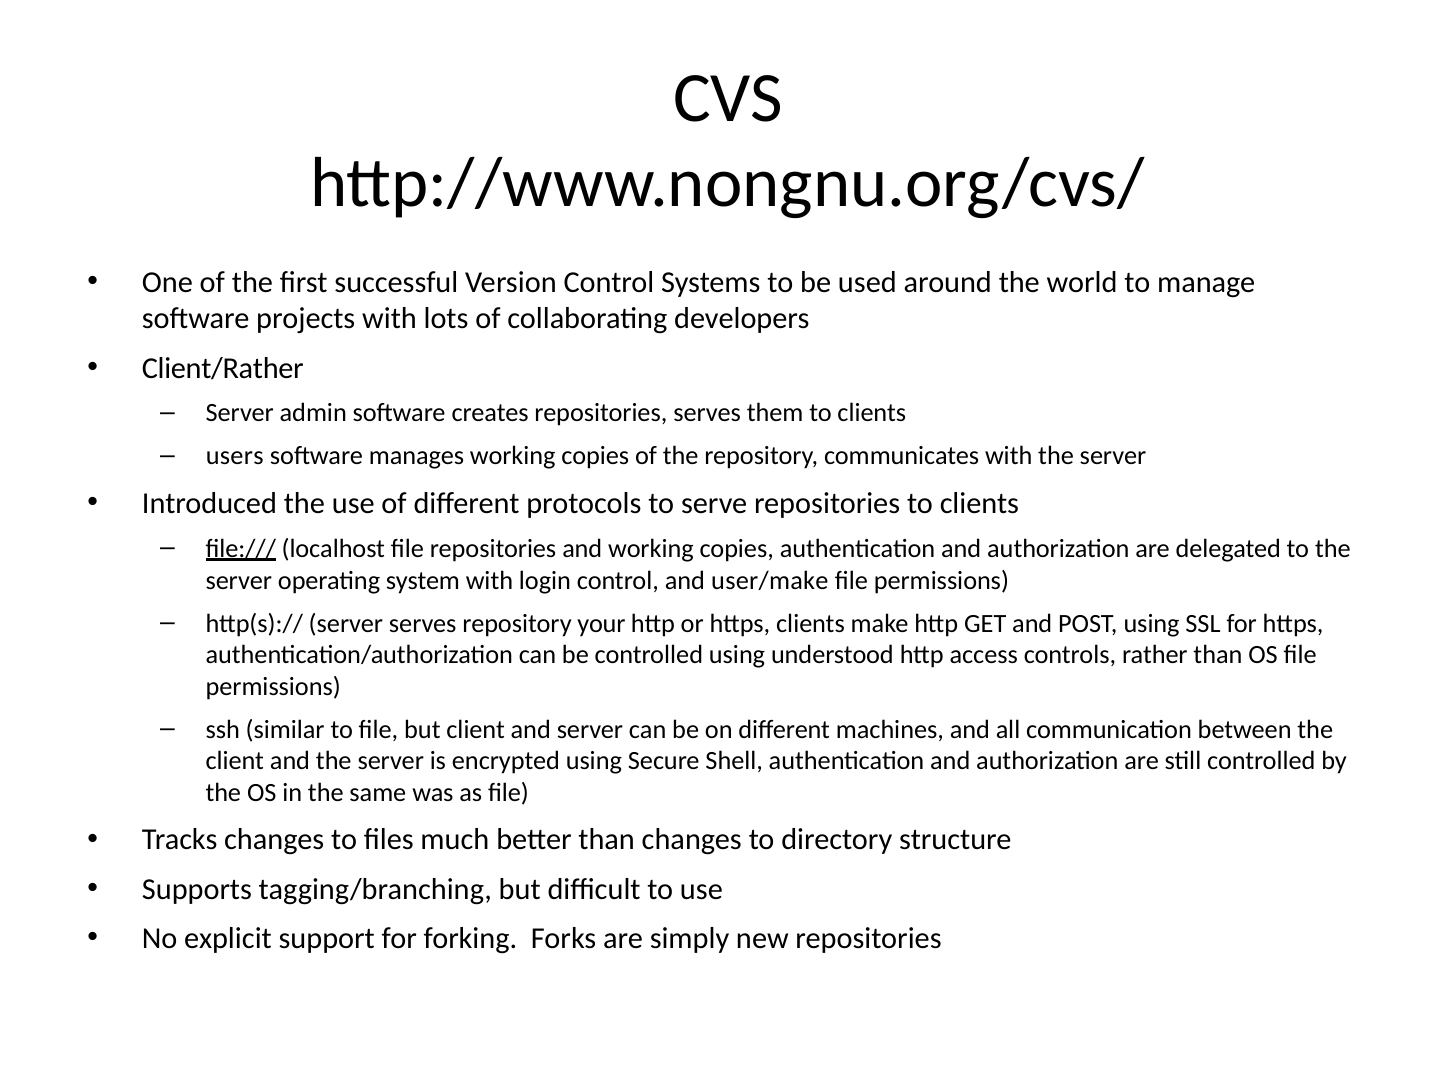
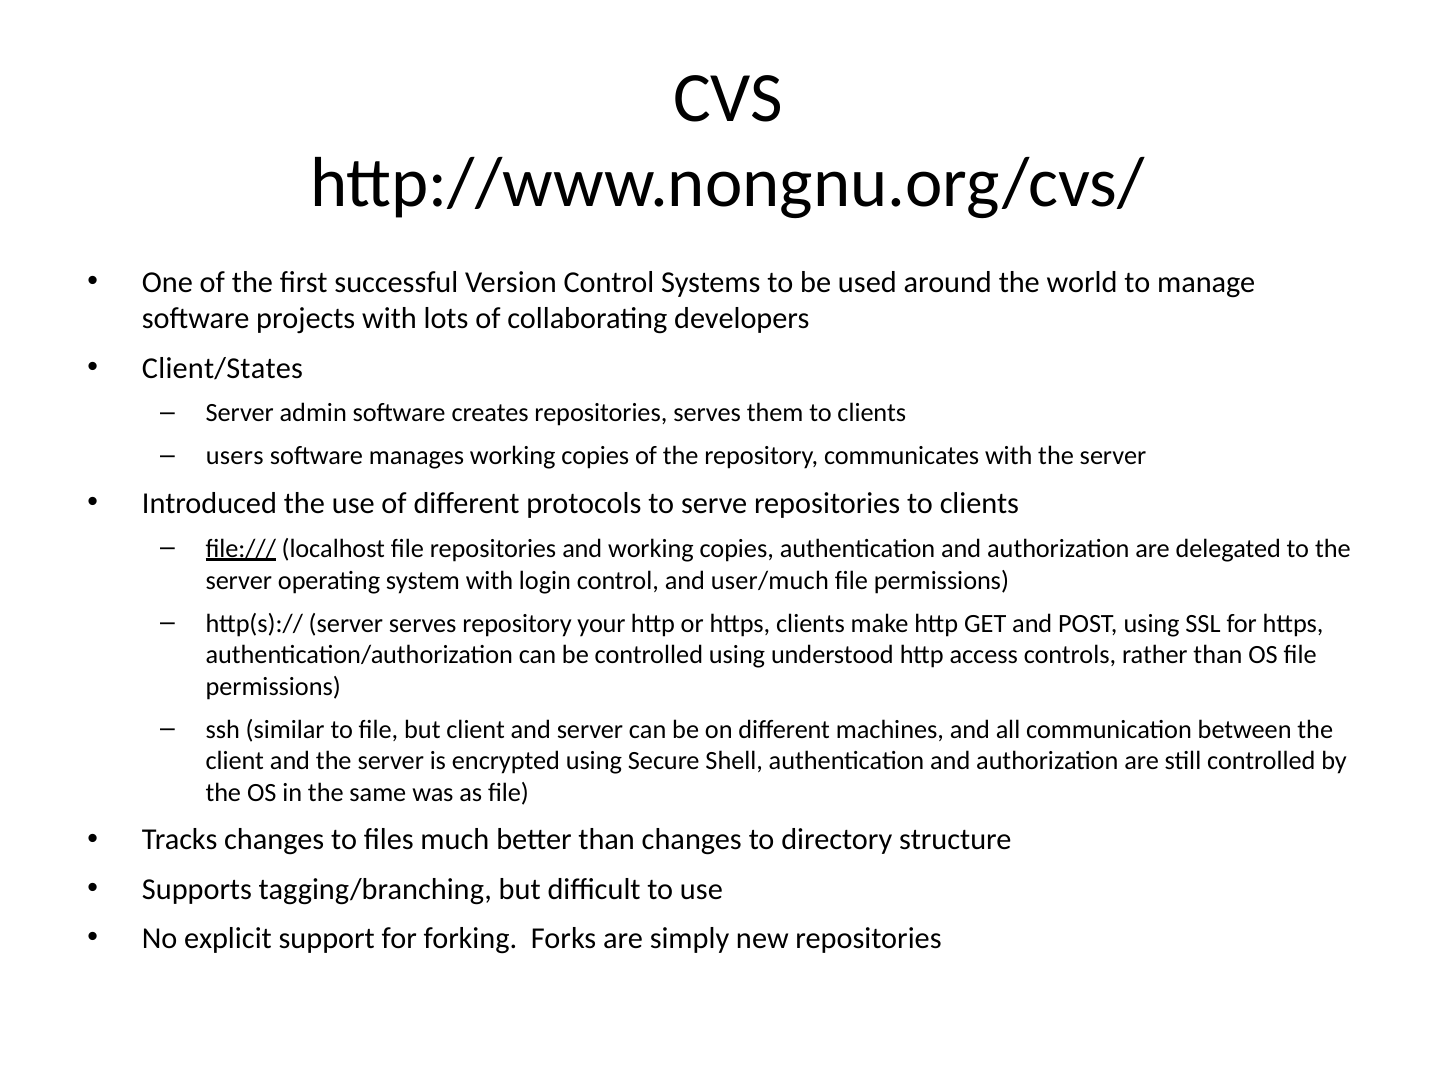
Client/Rather: Client/Rather -> Client/States (222, 368)
user/make: user/make -> user/much (770, 580)
